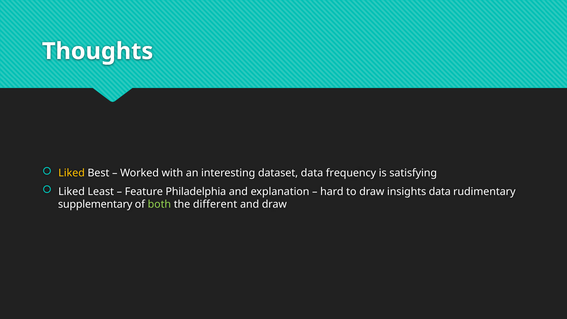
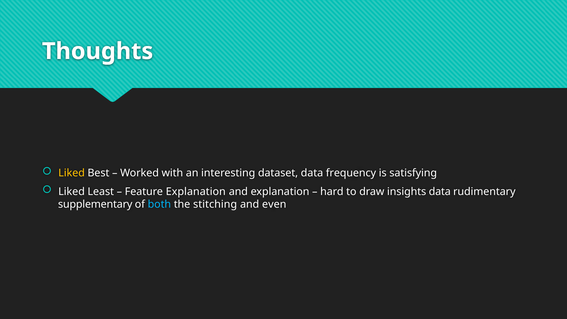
Feature Philadelphia: Philadelphia -> Explanation (196, 191)
both colour: light green -> light blue (159, 204)
different: different -> stitching (215, 204)
and draw: draw -> even (274, 204)
